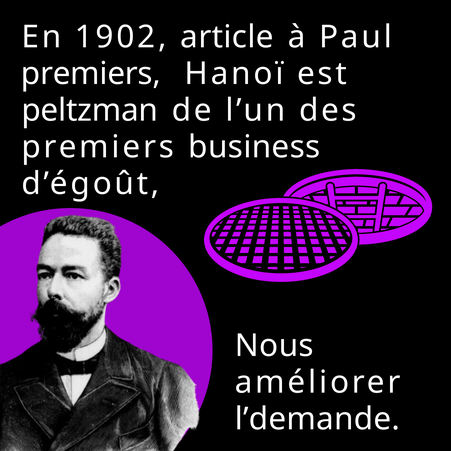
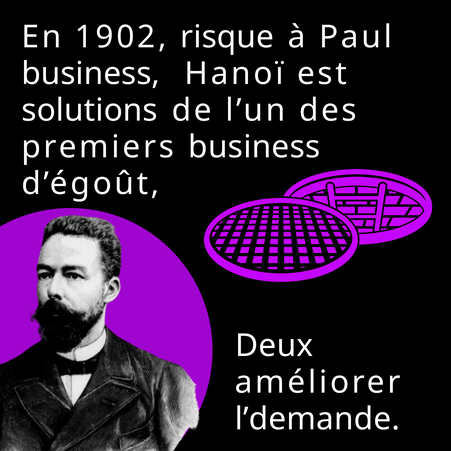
article: article -> risque (227, 37)
premiers: premiers -> business (91, 74)
peltzman: peltzman -> solutions (90, 110)
Nous: Nous -> Deux (274, 346)
